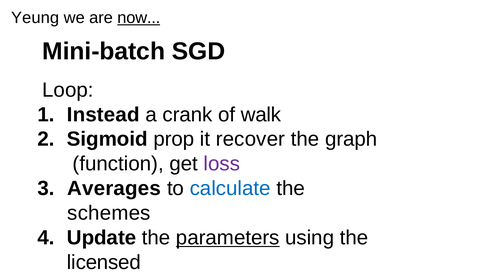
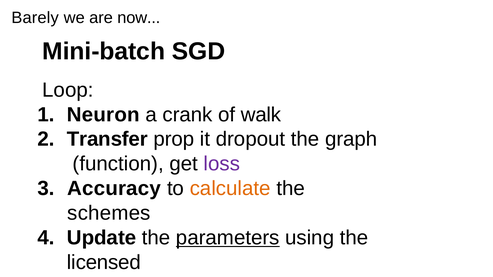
Yeung: Yeung -> Barely (35, 18)
now underline: present -> none (139, 18)
Instead: Instead -> Neuron (103, 115)
Sigmoid: Sigmoid -> Transfer (107, 139)
recover: recover -> dropout (251, 139)
Averages: Averages -> Accuracy (114, 189)
calculate colour: blue -> orange (230, 189)
